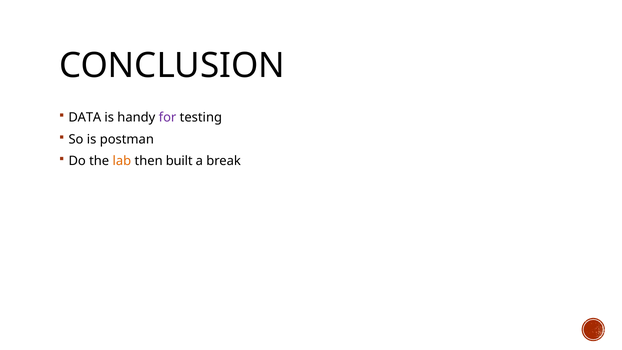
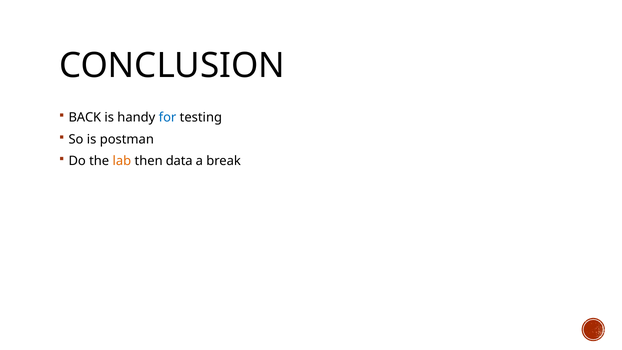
DATA: DATA -> BACK (85, 117)
for colour: purple -> blue (168, 117)
built: built -> data (179, 161)
